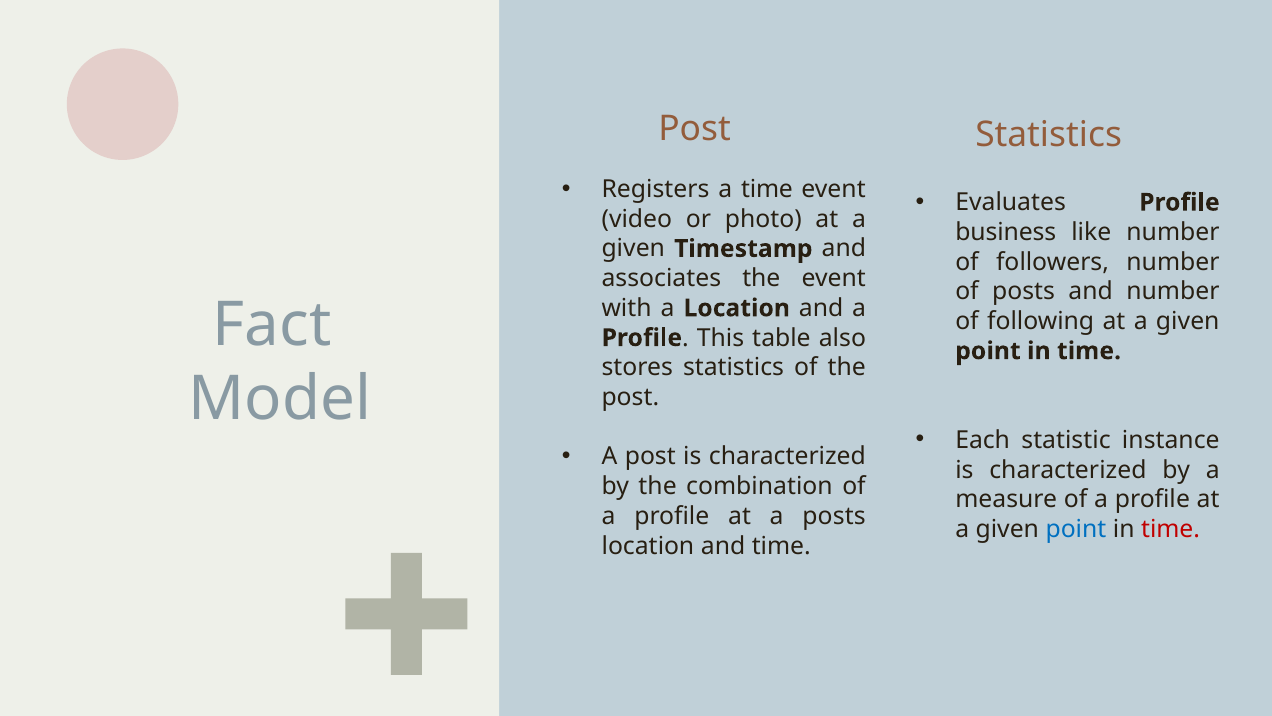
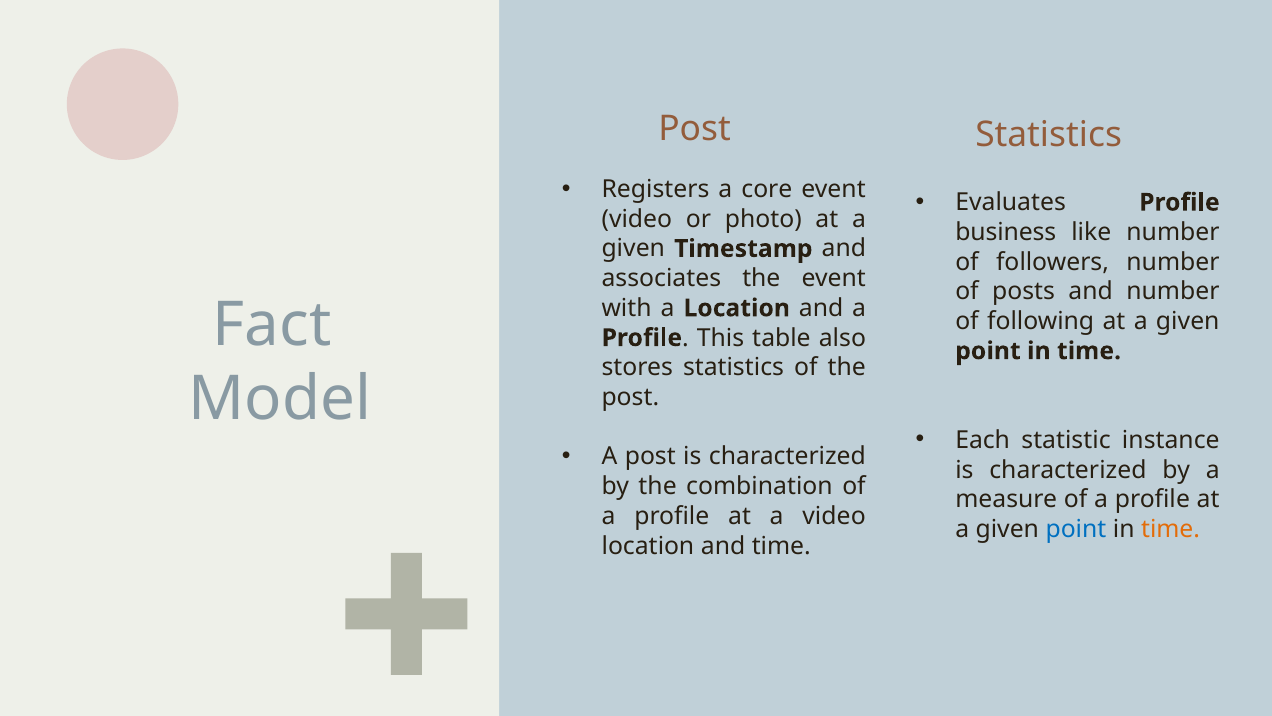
a time: time -> core (767, 189)
a posts: posts -> video (834, 516)
time colour: red -> orange (1171, 529)
